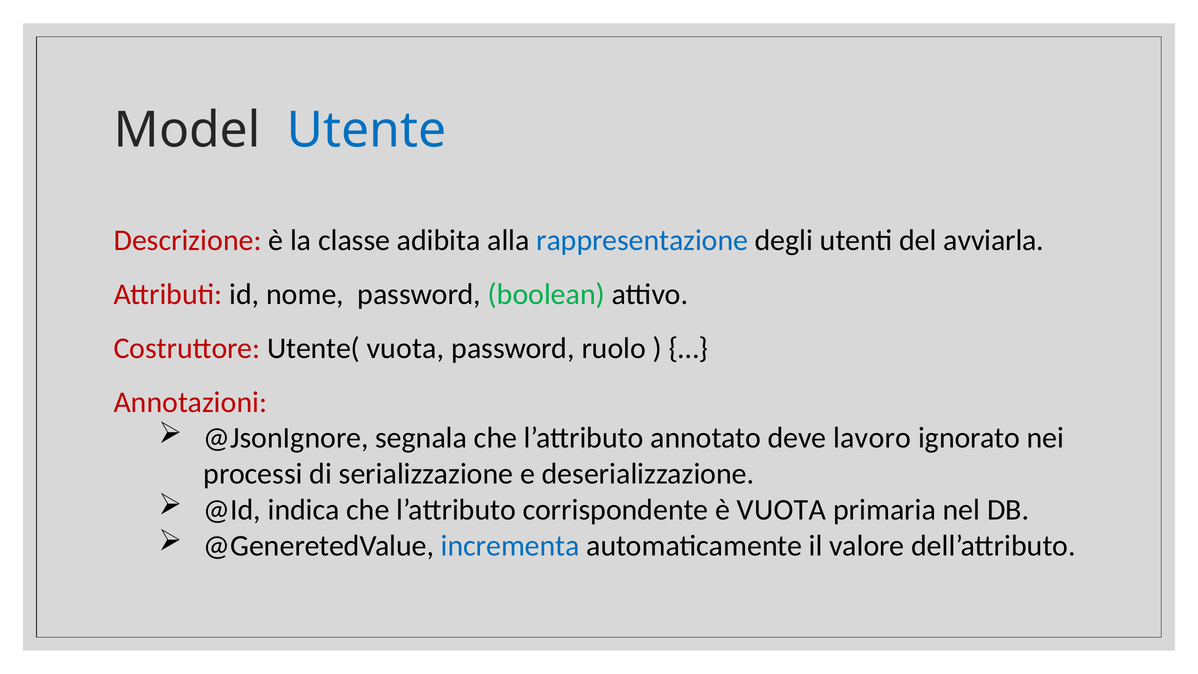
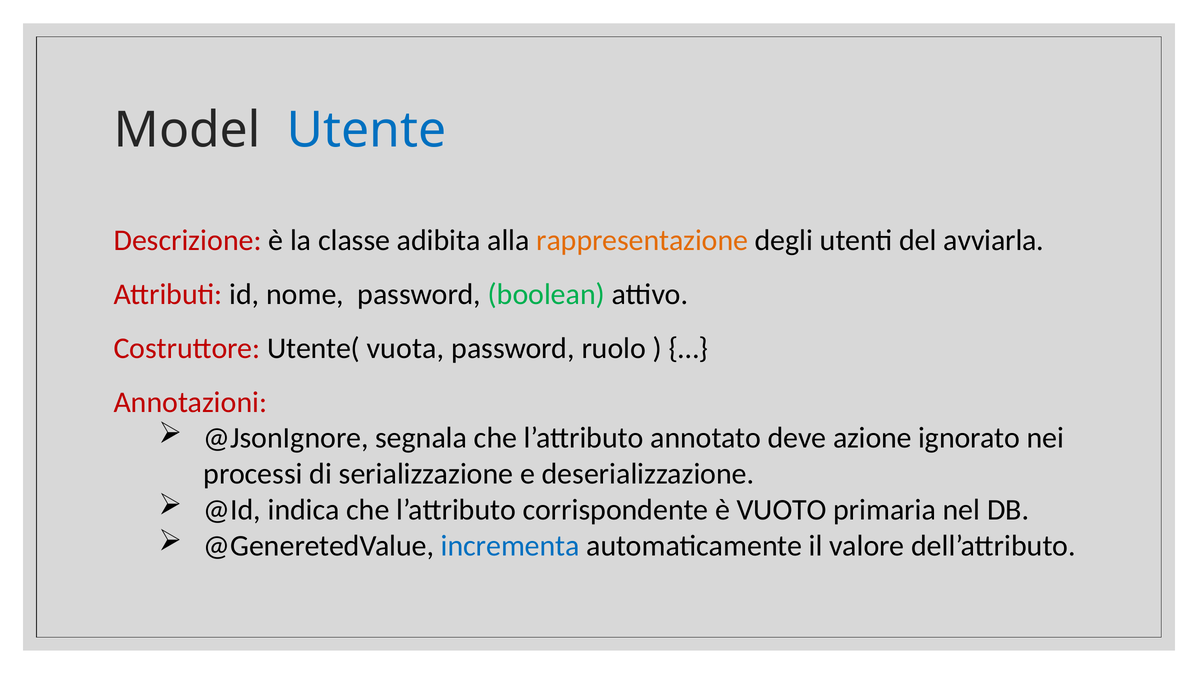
rappresentazione colour: blue -> orange (642, 240)
lavoro: lavoro -> azione (872, 438)
è VUOTA: VUOTA -> VUOTO (782, 510)
